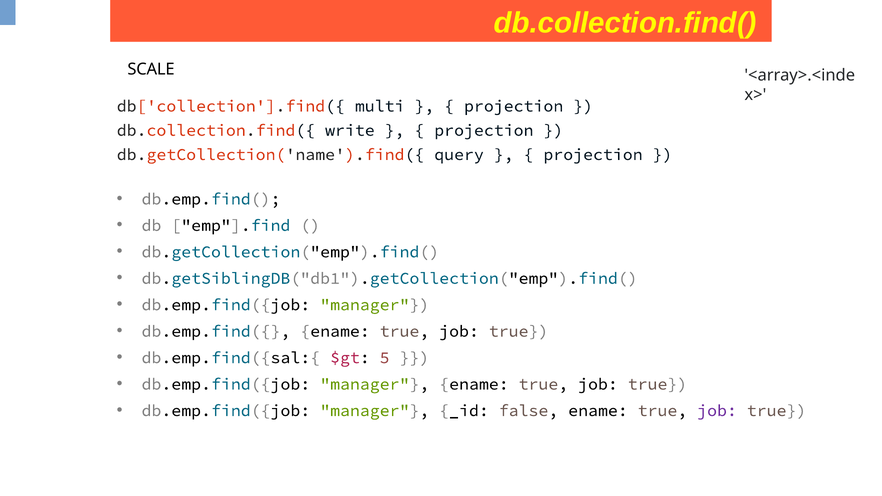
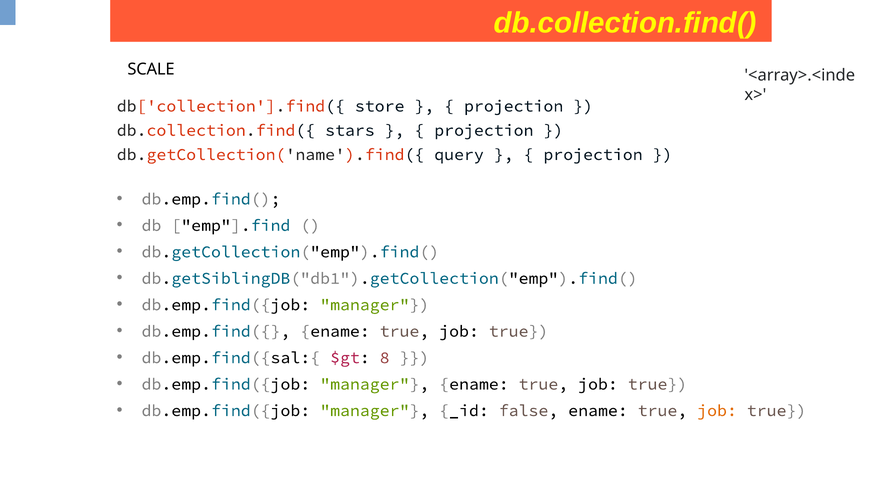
multi: multi -> store (380, 106)
write: write -> stars (350, 130)
5: 5 -> 8 (385, 358)
job colour: purple -> orange (717, 411)
